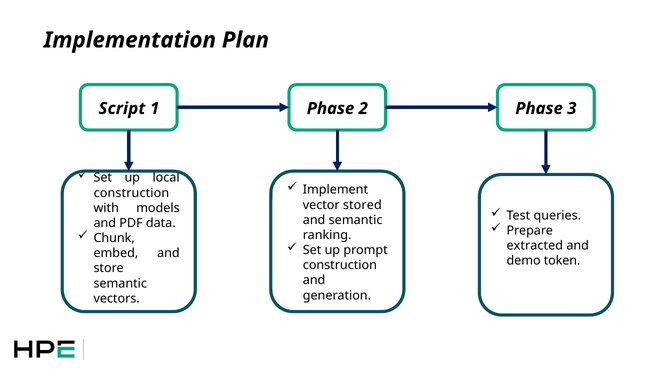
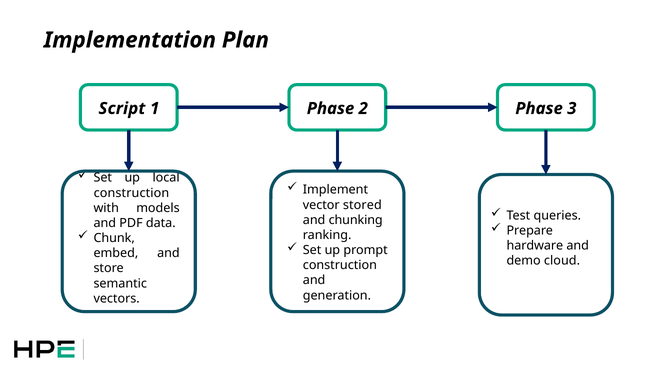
and semantic: semantic -> chunking (356, 220)
extracted: extracted -> hardware (535, 246)
token: token -> cloud (562, 261)
